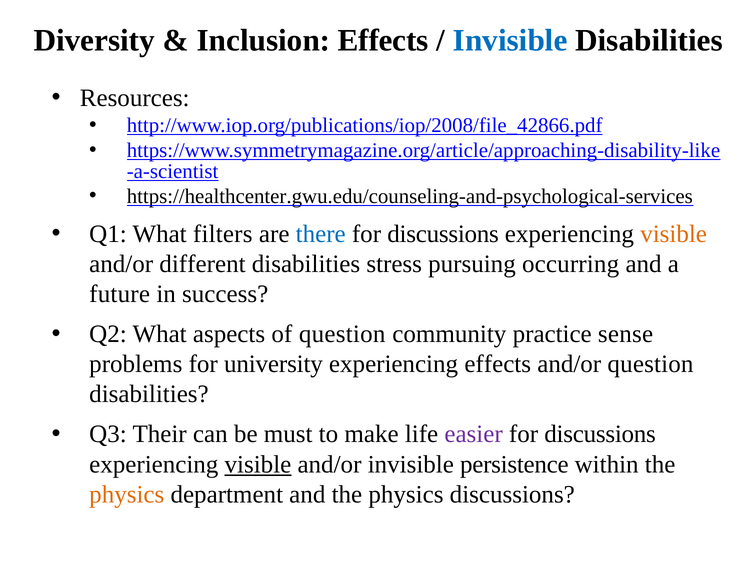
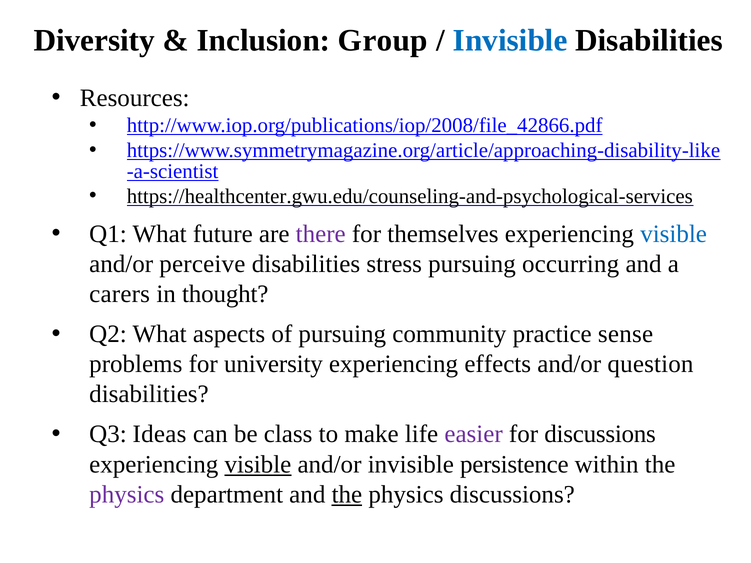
Inclusion Effects: Effects -> Group (383, 40)
filters: filters -> future (223, 234)
there colour: blue -> purple (321, 234)
discussions: discussions -> themselves (443, 234)
visible colour: orange -> blue (674, 234)
different: different -> perceive (202, 264)
future: future -> carers (120, 294)
success: success -> thought (225, 294)
of question: question -> pursuing (342, 334)
Their: Their -> Ideas (159, 434)
must: must -> class (288, 434)
physics colour: orange -> purple (127, 494)
the underline: none -> present (347, 494)
